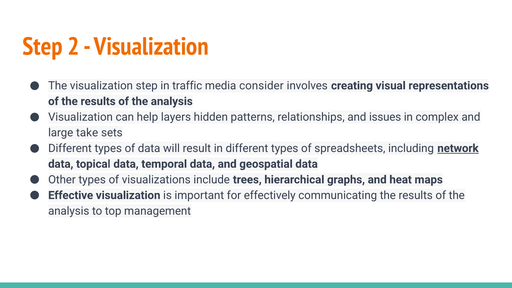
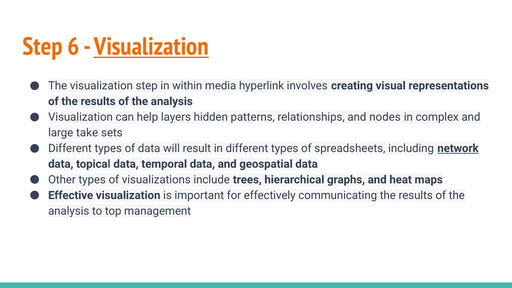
2: 2 -> 6 (74, 47)
Visualization underline: none -> present (151, 47)
traffic: traffic -> within (187, 86)
consider: consider -> hyperlink (262, 86)
issues: issues -> nodes (385, 117)
